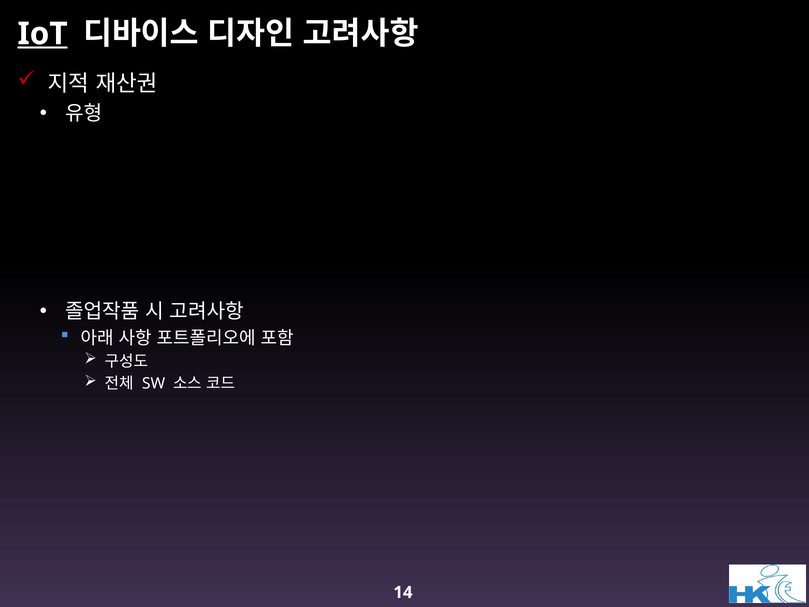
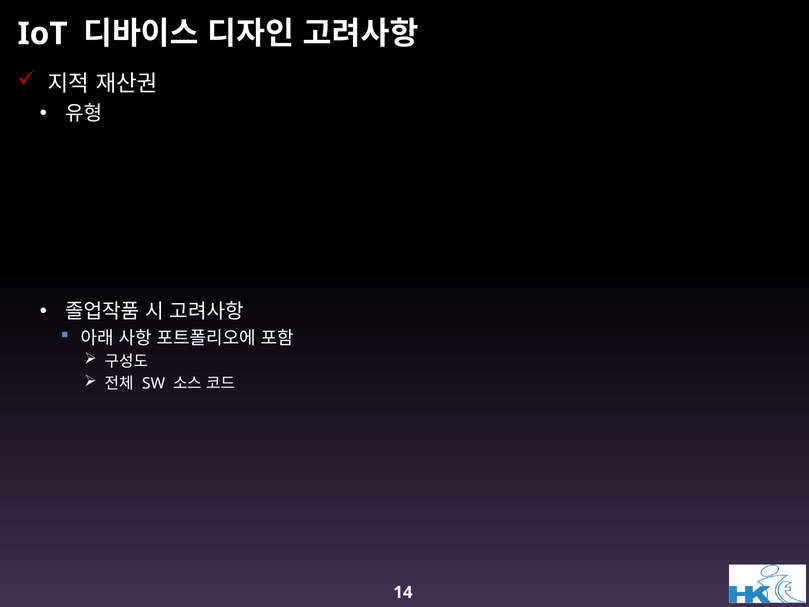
IoT underline: present -> none (42, 34)
